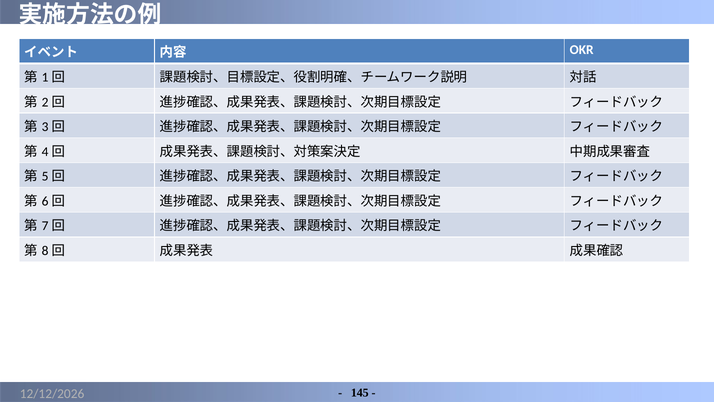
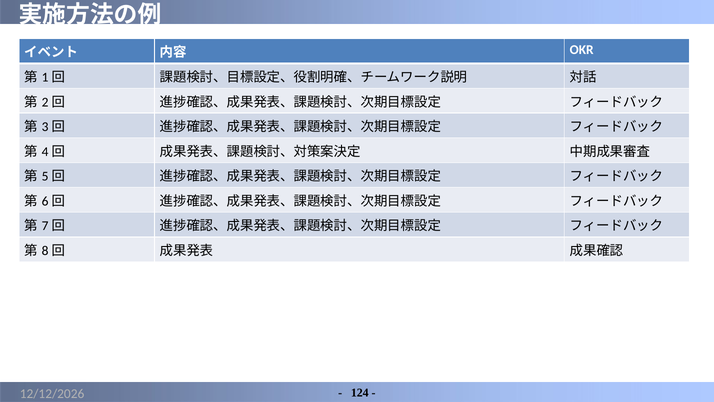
145: 145 -> 124 (360, 393)
